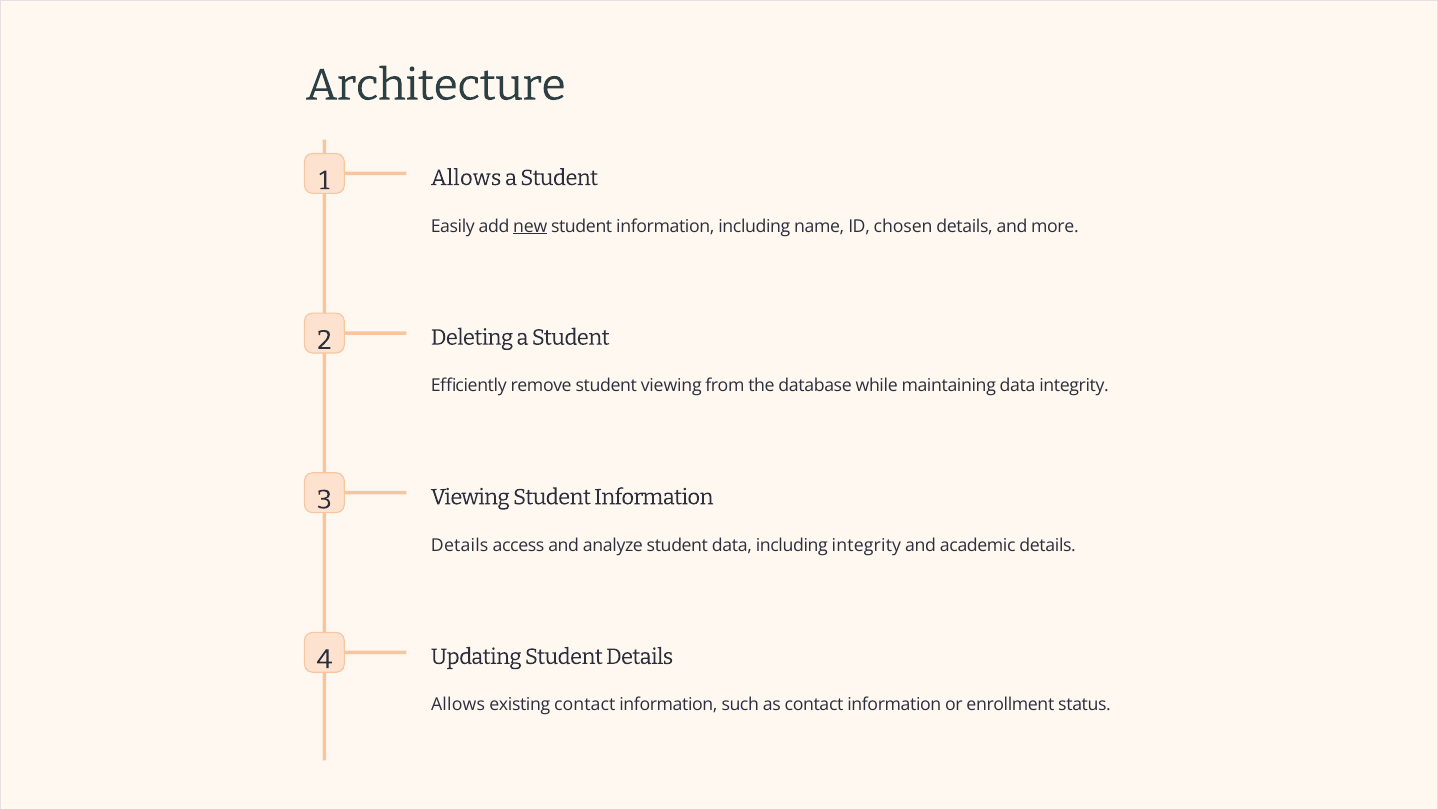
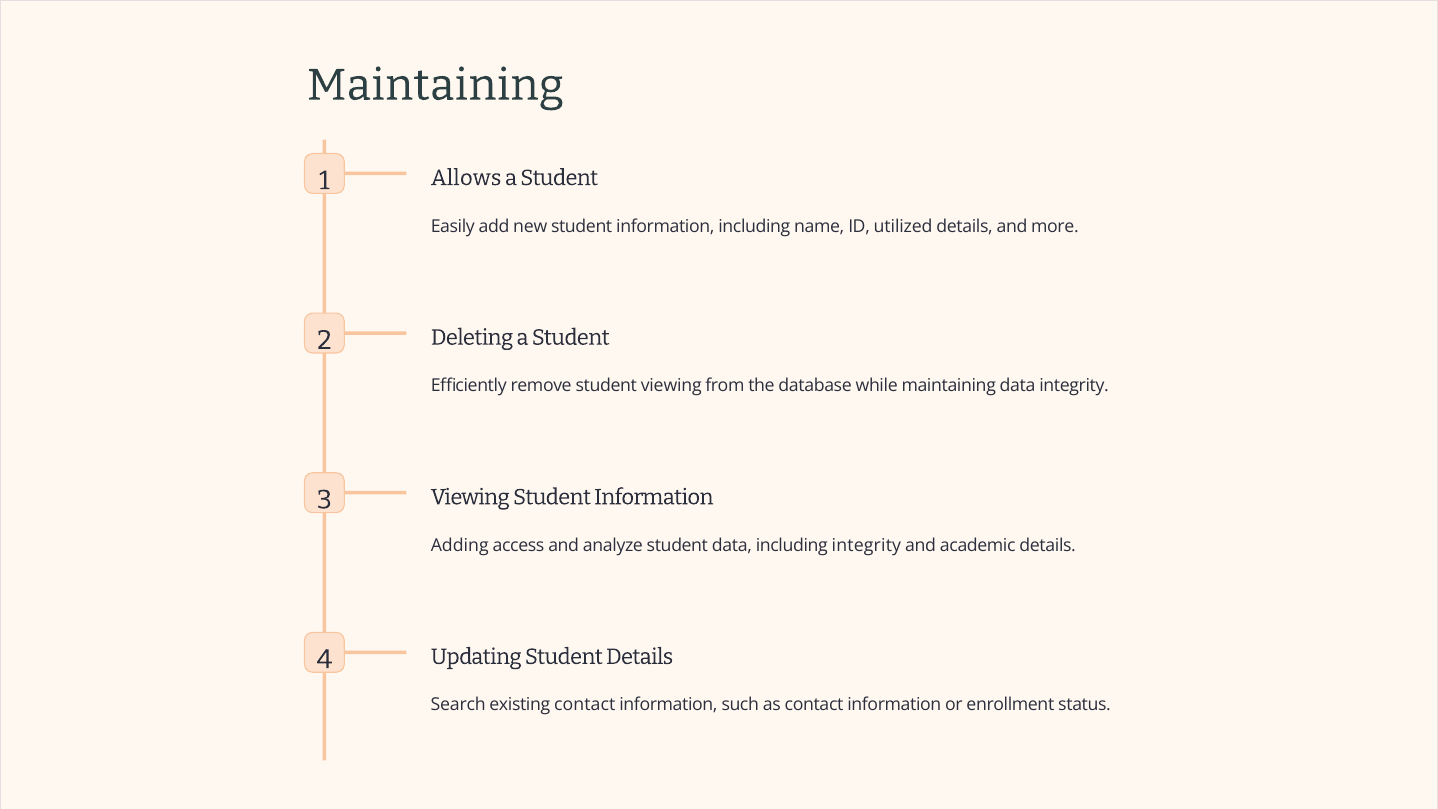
Architecture: Architecture -> Maintaining (435, 85)
new underline: present -> none (530, 226)
chosen: chosen -> utilized (903, 226)
Details: Details -> Adding (460, 545)
Allows: Allows -> Search (458, 705)
